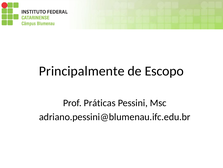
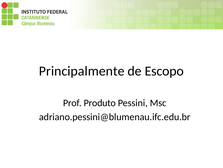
Práticas: Práticas -> Produto (100, 103)
